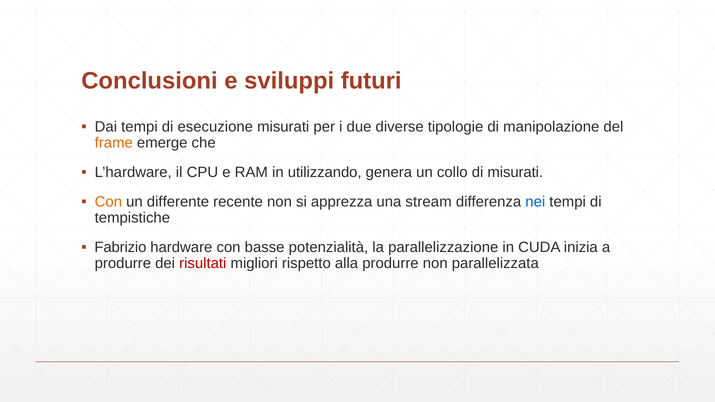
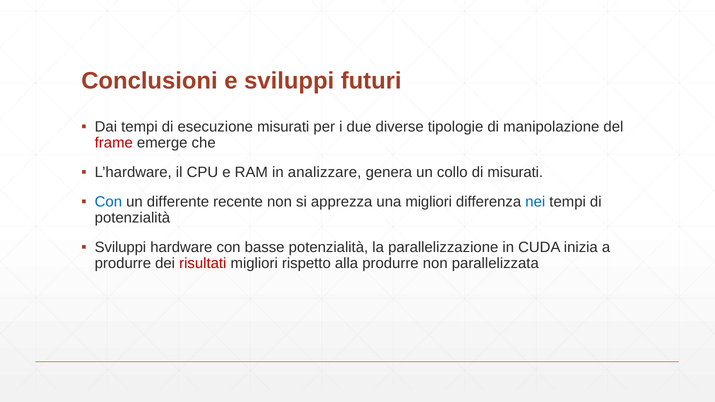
frame colour: orange -> red (114, 143)
utilizzando: utilizzando -> analizzare (325, 172)
Con colour: orange -> blue (108, 202)
una stream: stream -> migliori (429, 202)
tempistiche: tempistiche -> potenzialità (132, 218)
Fabrizio: Fabrizio -> Sviluppi (120, 247)
